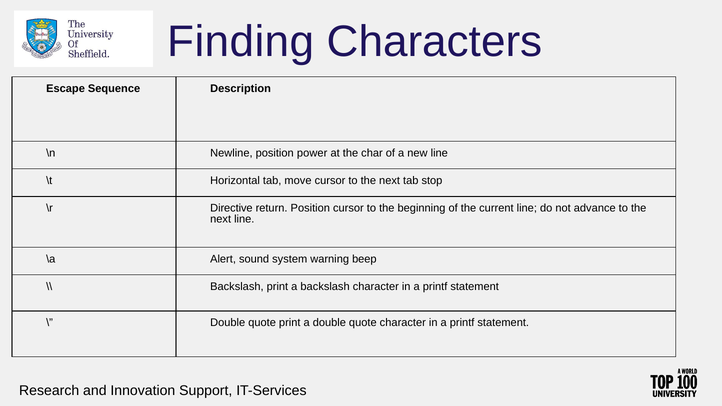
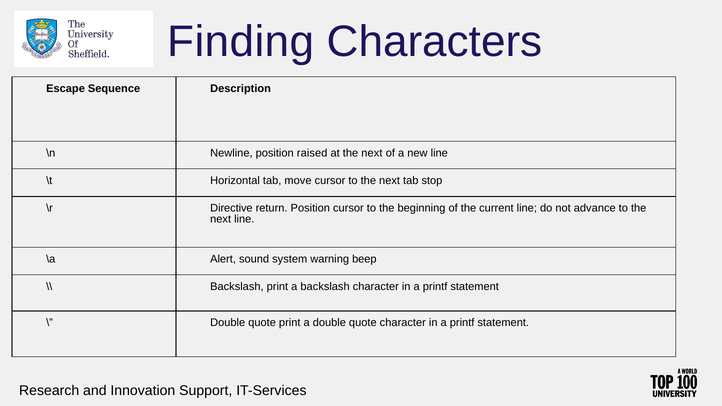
power: power -> raised (312, 153)
at the char: char -> next (372, 153)
